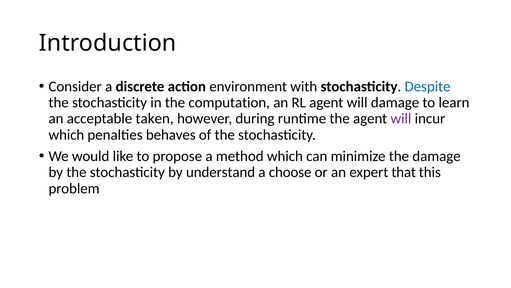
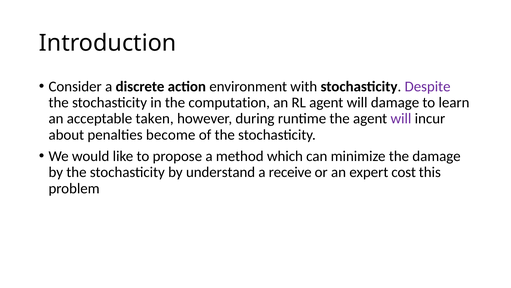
Despite colour: blue -> purple (428, 86)
which: which -> about (66, 135)
behaves: behaves -> become (171, 135)
choose: choose -> receive (290, 172)
that: that -> cost (404, 172)
